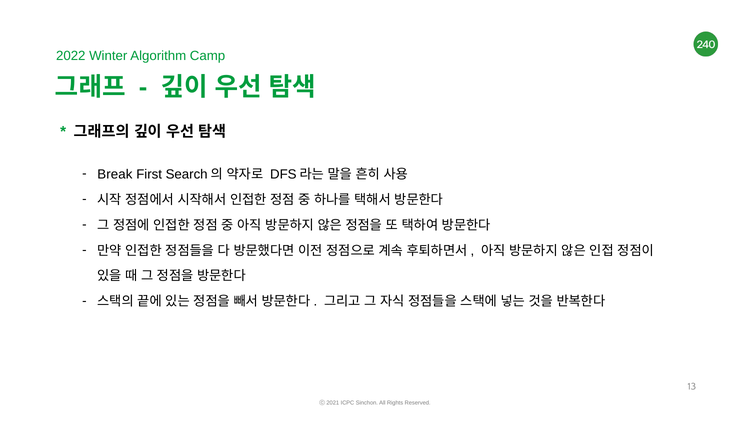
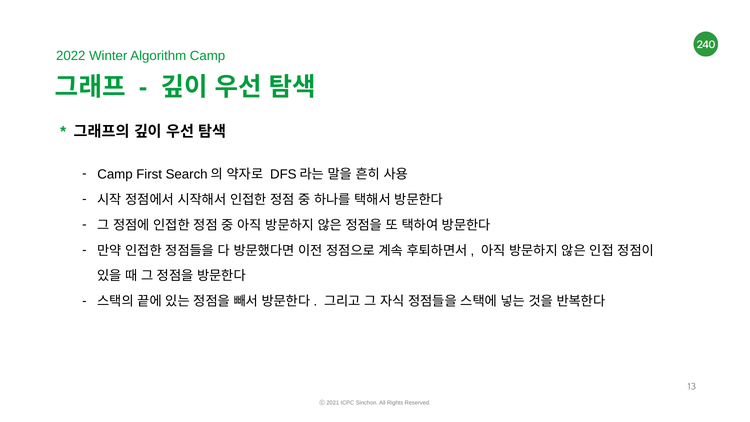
Break: Break -> Camp (115, 174)
